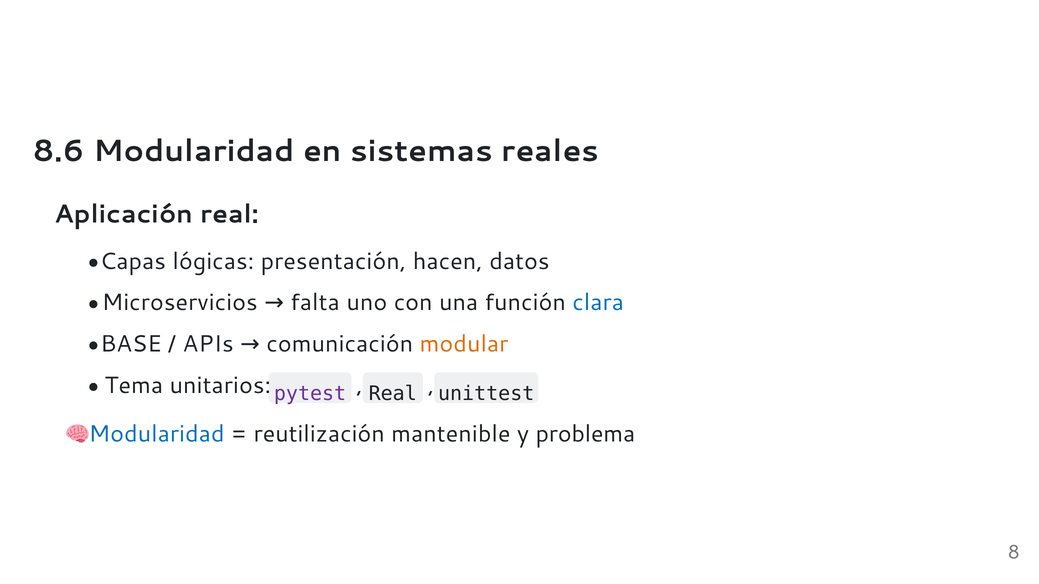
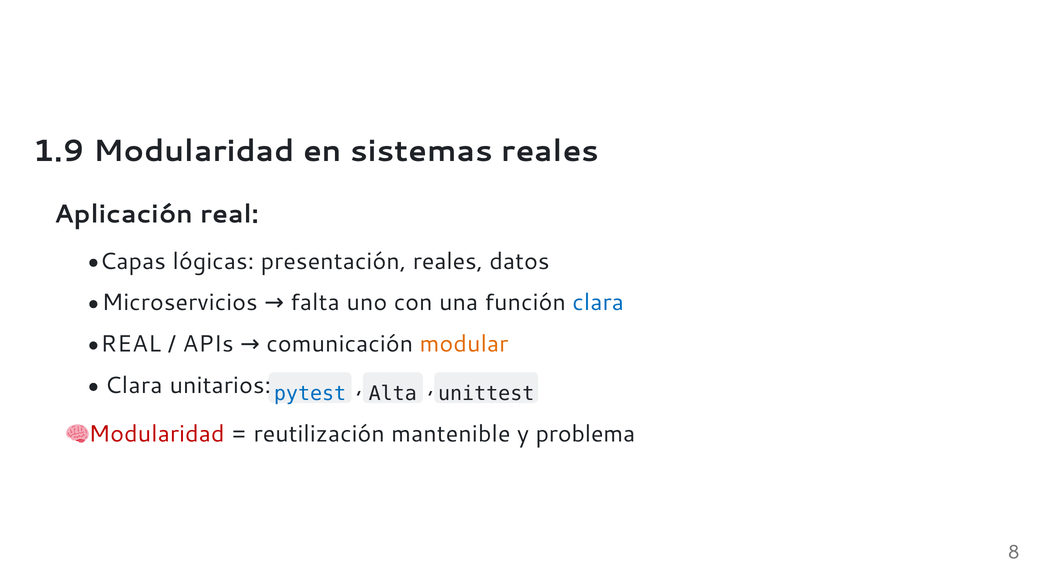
8.6: 8.6 -> 1.9 (59, 151)
presentación hacen: hacen -> reales (448, 261)
BASE: BASE -> REAL (131, 344)
Tema: Tema -> Clara (134, 386)
pytest colour: purple -> blue (310, 394)
Real: Real -> Alta (393, 394)
Modularidad colour: blue -> red (157, 434)
